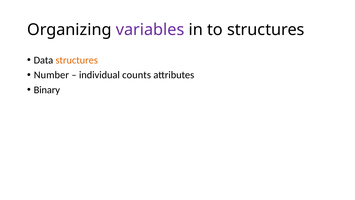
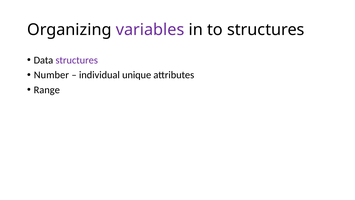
structures colour: orange -> purple (77, 60)
counts: counts -> unique (137, 75)
Binary: Binary -> Range (47, 90)
